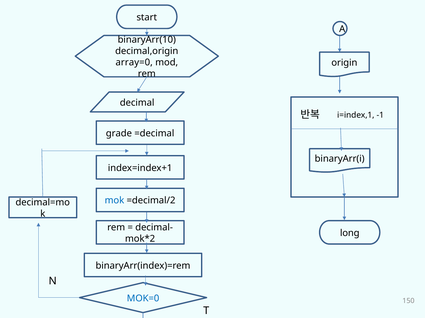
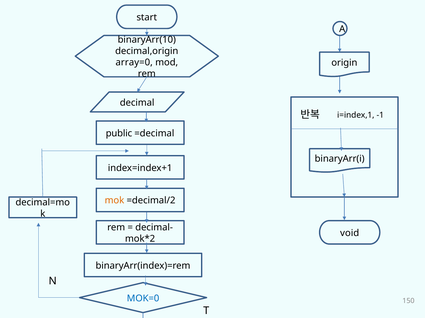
grade: grade -> public (119, 134)
mok colour: blue -> orange (114, 201)
long: long -> void (350, 234)
